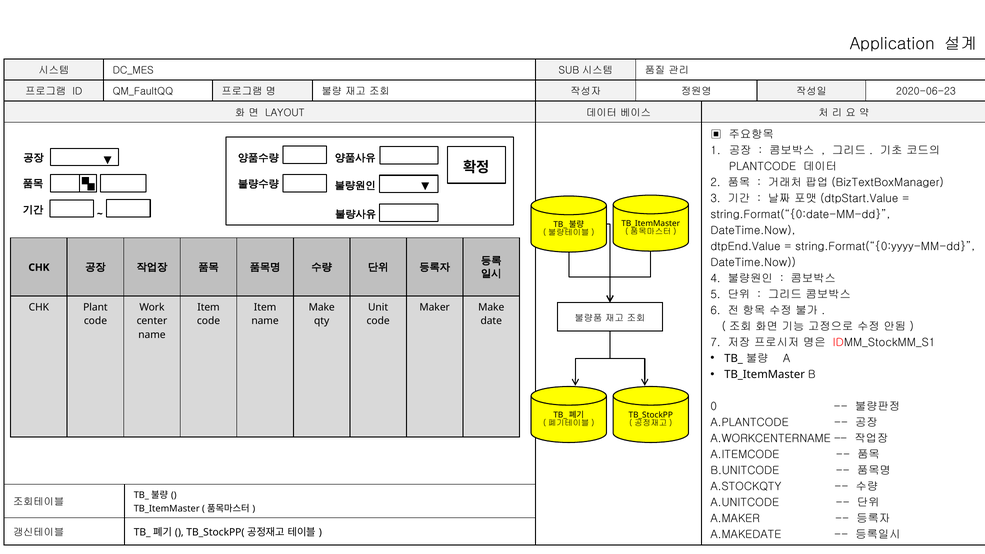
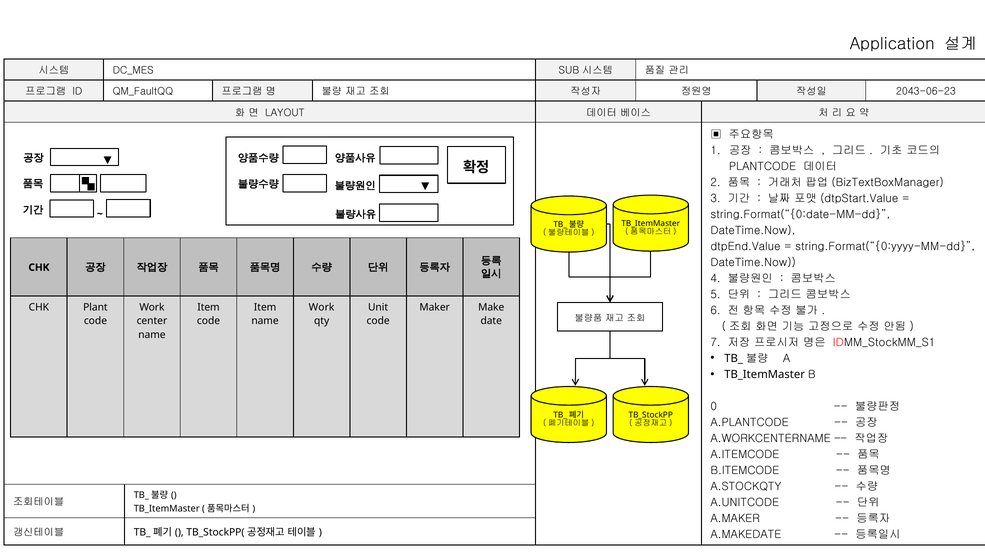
2020-06-23: 2020-06-23 -> 2043-06-23 (926, 92)
Make: Make -> Work (322, 307)
B.UNITCODE: B.UNITCODE -> B.ITEMCODE (745, 471)
